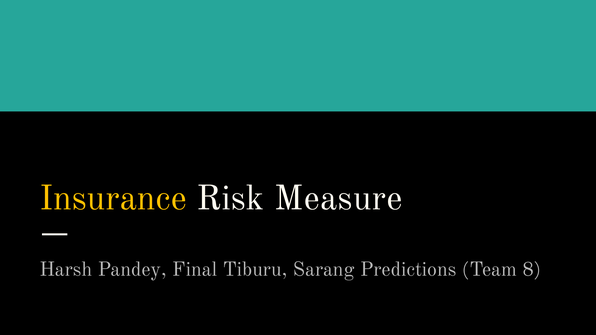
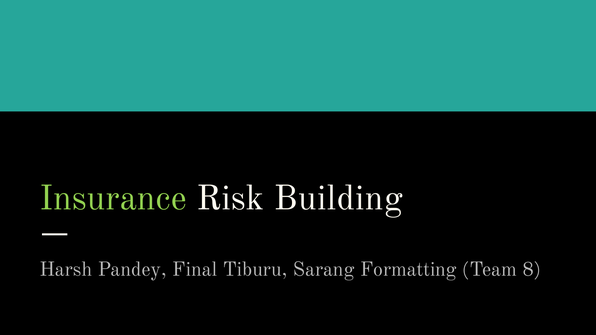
Insurance colour: yellow -> light green (113, 198)
Measure: Measure -> Building (338, 198)
Predictions: Predictions -> Formatting (408, 270)
